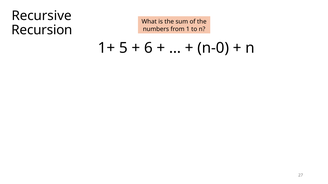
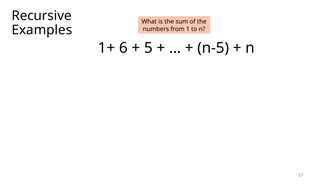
Recursion: Recursion -> Examples (42, 30)
5: 5 -> 6 (123, 48)
6: 6 -> 5 (148, 48)
n-0: n-0 -> n-5 (213, 48)
